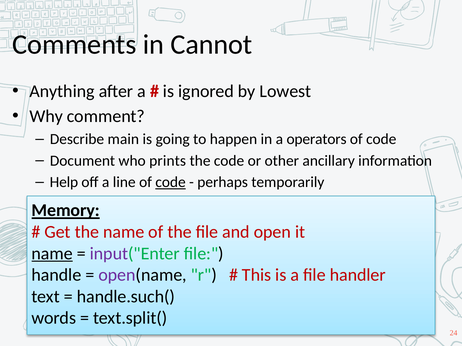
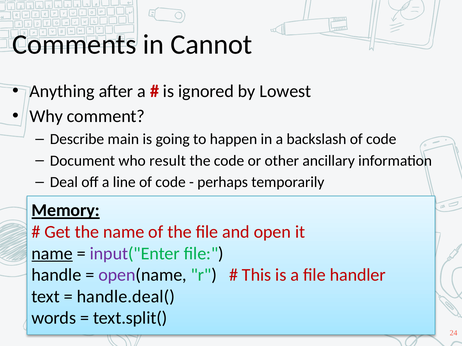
operators: operators -> backslash (316, 139)
prints: prints -> result (168, 161)
Help: Help -> Deal (64, 182)
code underline: present -> none (171, 182)
handle.such(: handle.such( -> handle.deal( (126, 297)
